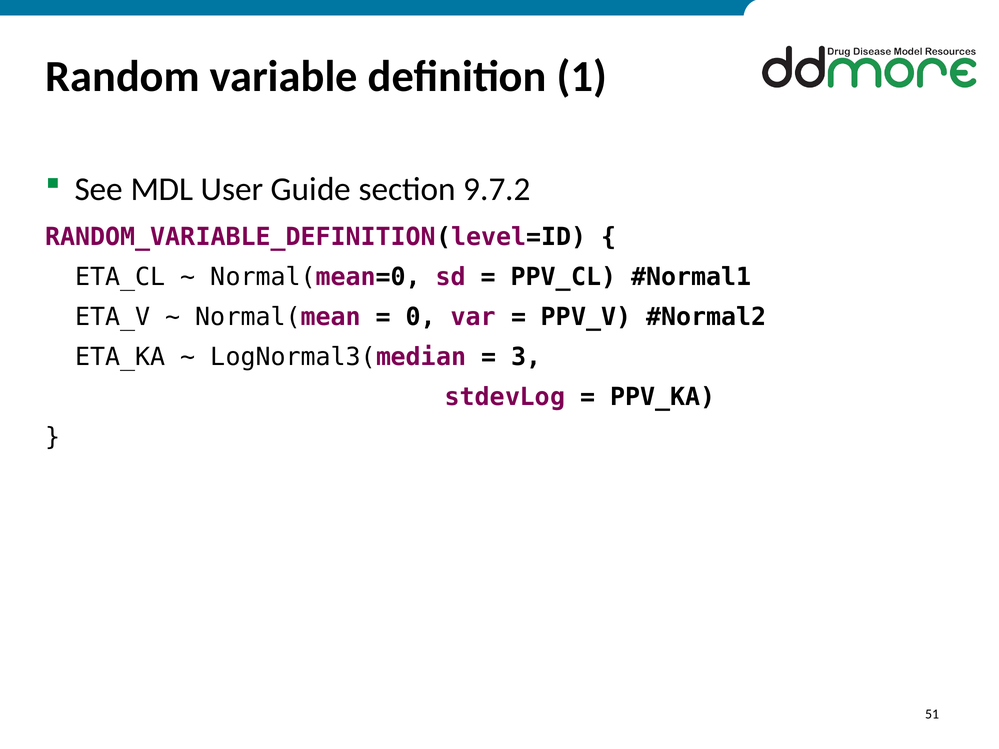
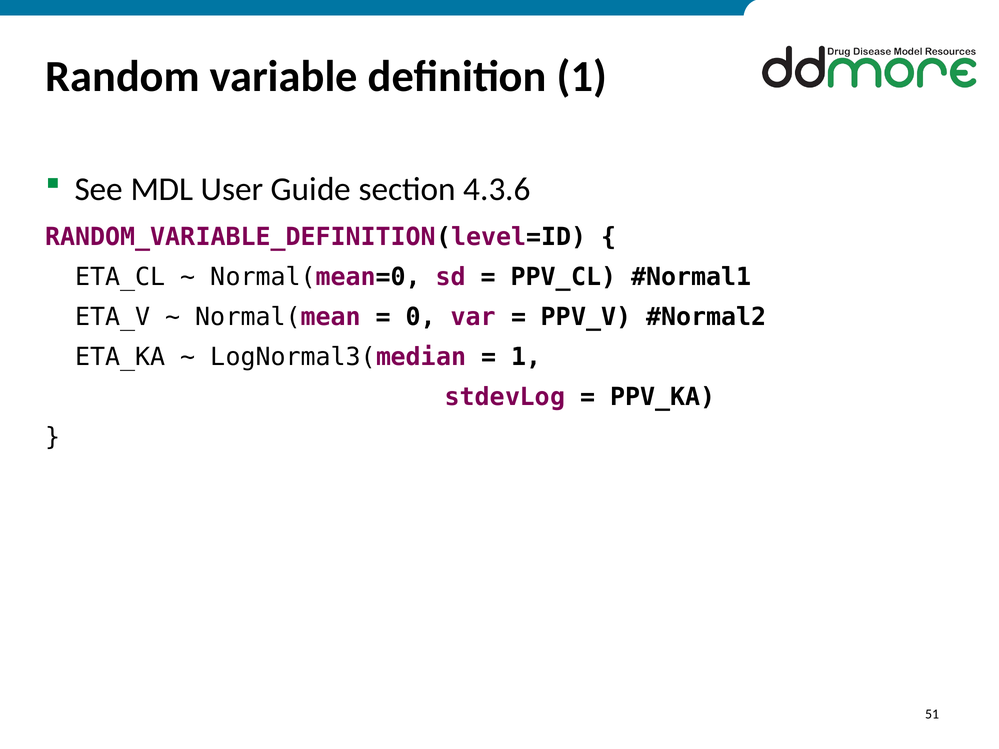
9.7.2: 9.7.2 -> 4.3.6 (497, 190)
3: 3 -> 1 (526, 357)
